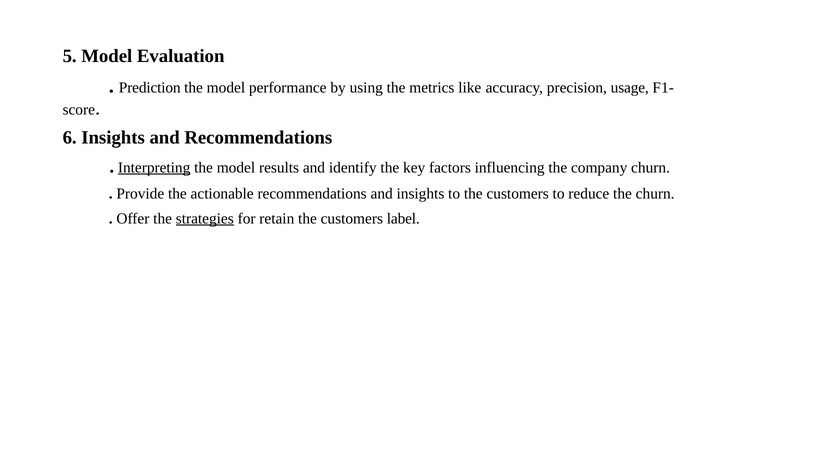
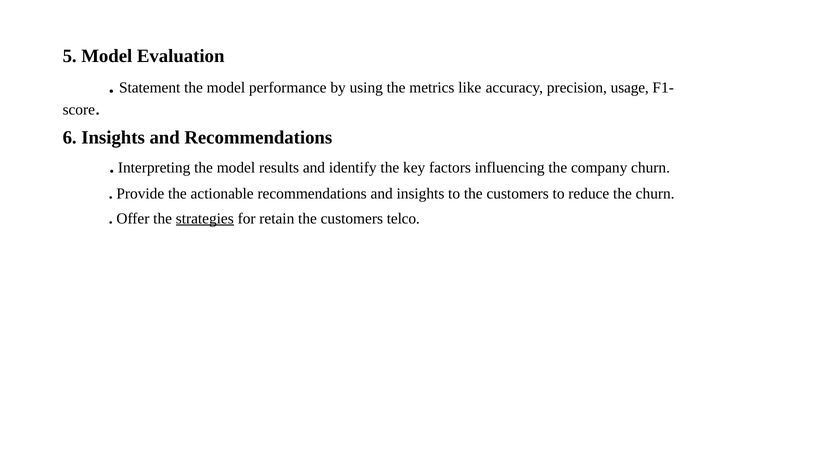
Prediction: Prediction -> Statement (150, 88)
Interpreting underline: present -> none (154, 168)
label: label -> telco (403, 219)
